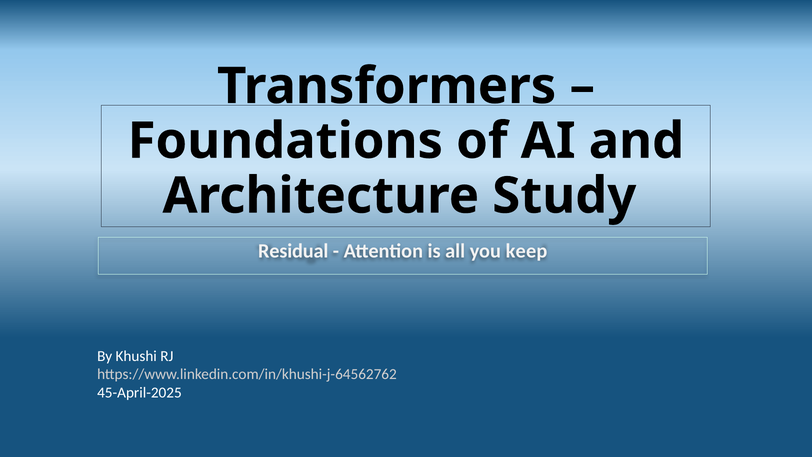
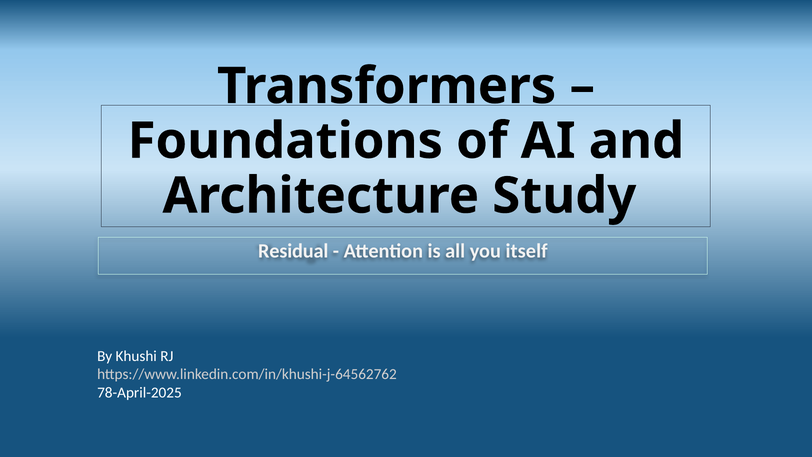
keep: keep -> itself (527, 251)
45-April-2025: 45-April-2025 -> 78-April-2025 (139, 392)
